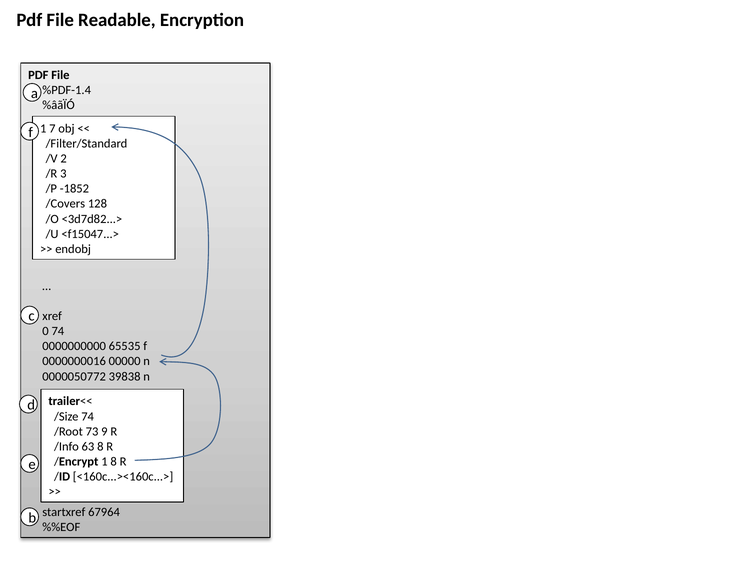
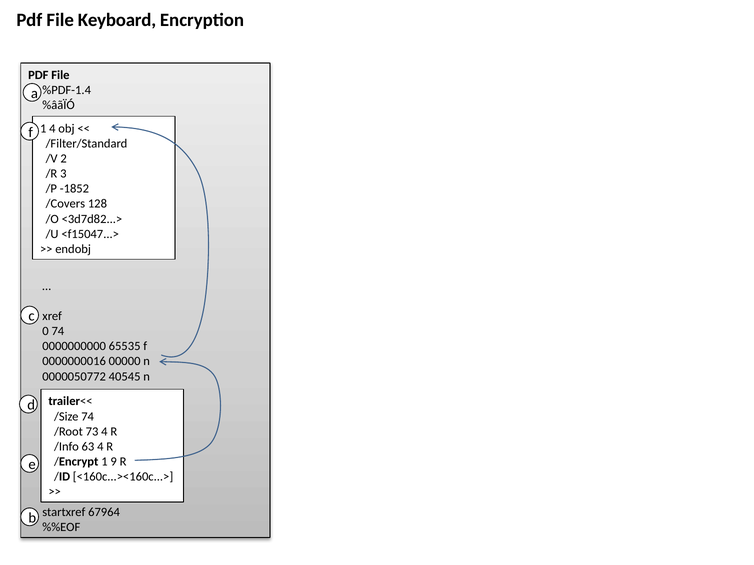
Readable: Readable -> Keyboard (117, 20)
1 7: 7 -> 4 (52, 129)
39838: 39838 -> 40545 (125, 377)
73 9: 9 -> 4 (104, 432)
63 8: 8 -> 4 (100, 447)
1 8: 8 -> 9 (114, 462)
